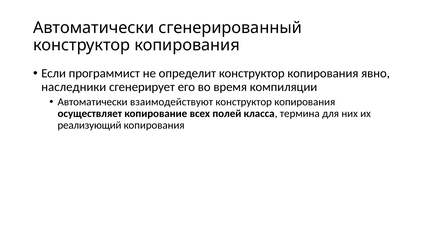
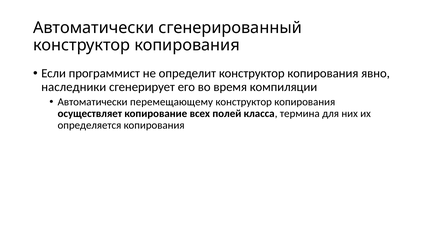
взаимодействуют: взаимодействуют -> перемещающему (172, 102)
реализующий: реализующий -> определяется (89, 126)
